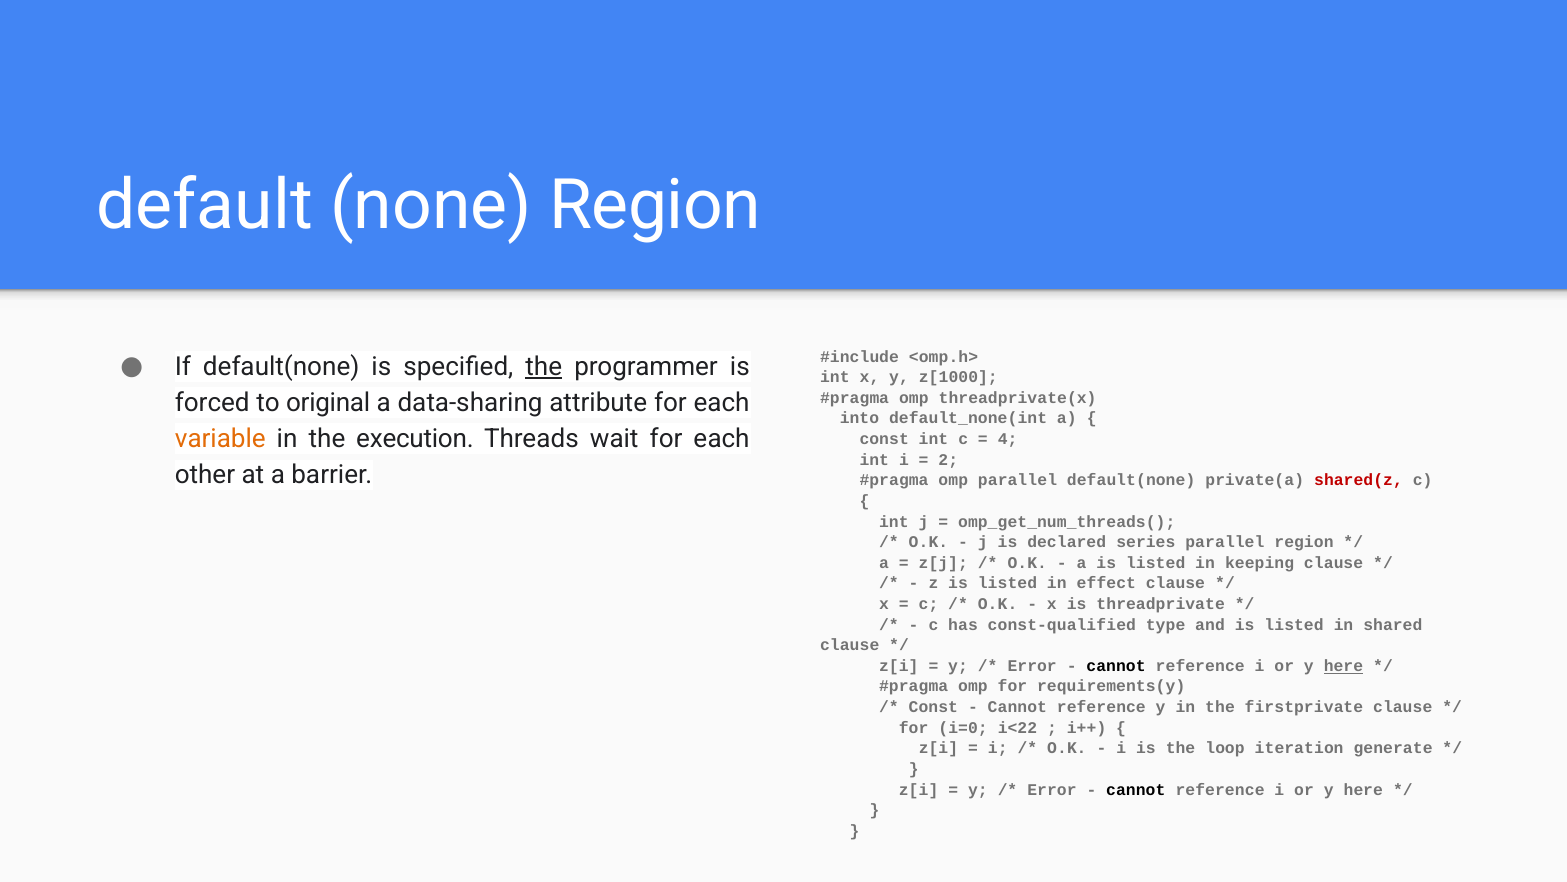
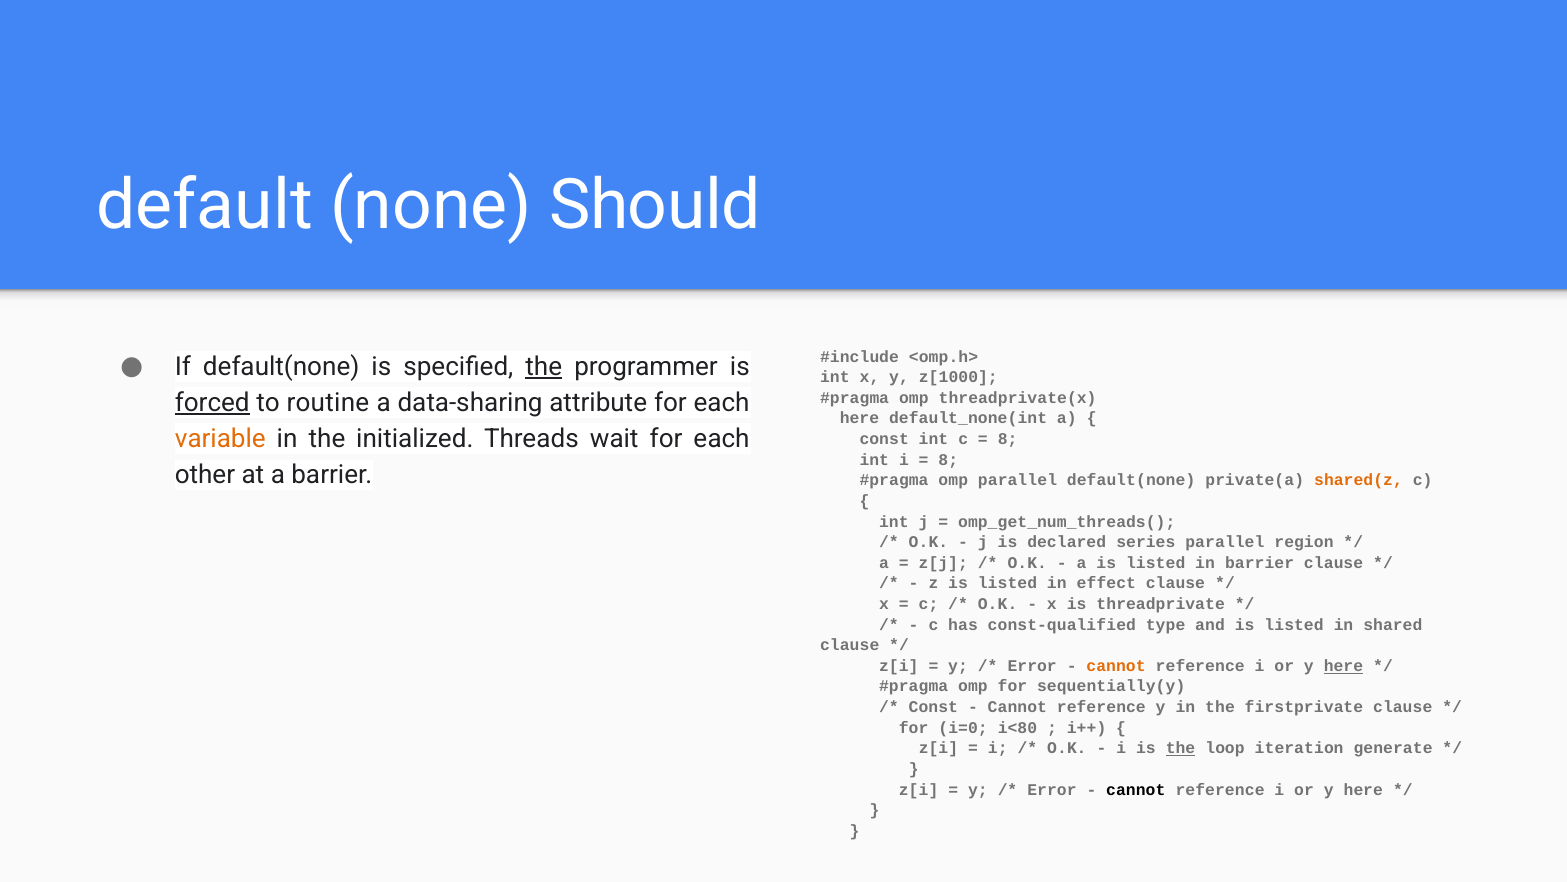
none Region: Region -> Should (655, 206)
forced underline: none -> present (212, 403)
original: original -> routine (328, 403)
into: into -> here (859, 418)
execution: execution -> initialized (415, 439)
4: 4 -> 8 (1008, 439)
2: 2 -> 8 (948, 460)
shared(z colour: red -> orange (1358, 480)
in keeping: keeping -> barrier (1260, 563)
cannot colour: black -> orange (1116, 666)
requirements(y: requirements(y -> sequentially(y (1111, 686)
i<22: i<22 -> i<80 (1017, 727)
the underline: none -> present (1181, 748)
